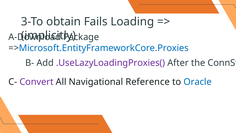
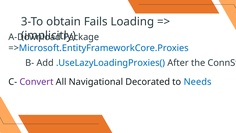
.UseLazyLoadingProxies( colour: purple -> blue (111, 63)
Reference: Reference -> Decorated (148, 82)
Oracle: Oracle -> Needs (198, 82)
